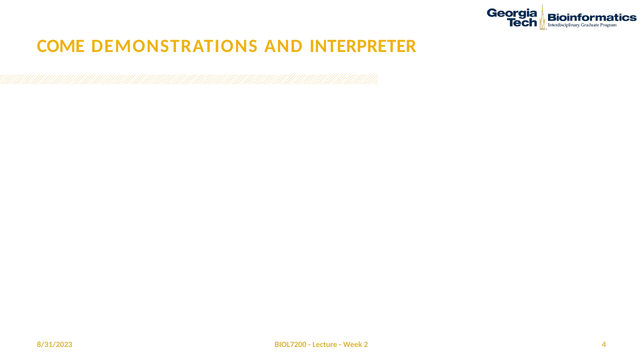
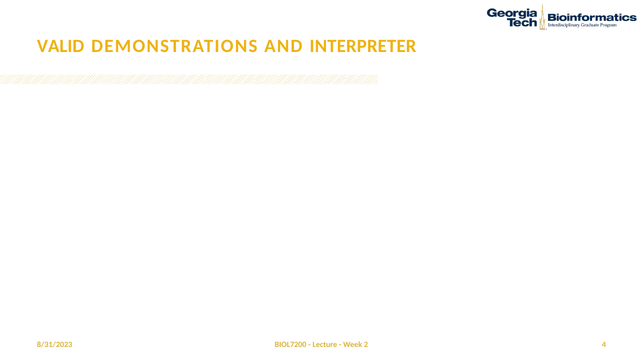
COME: COME -> VALID (61, 46)
